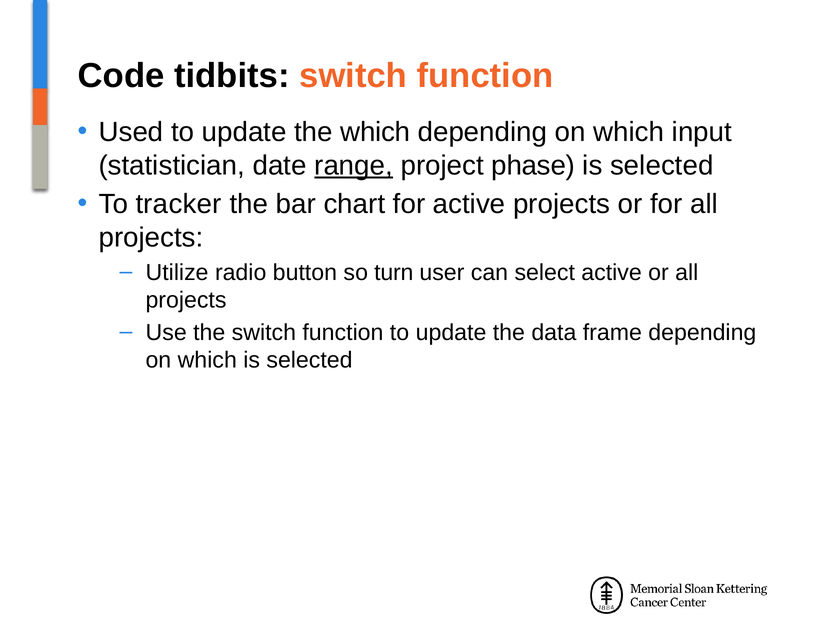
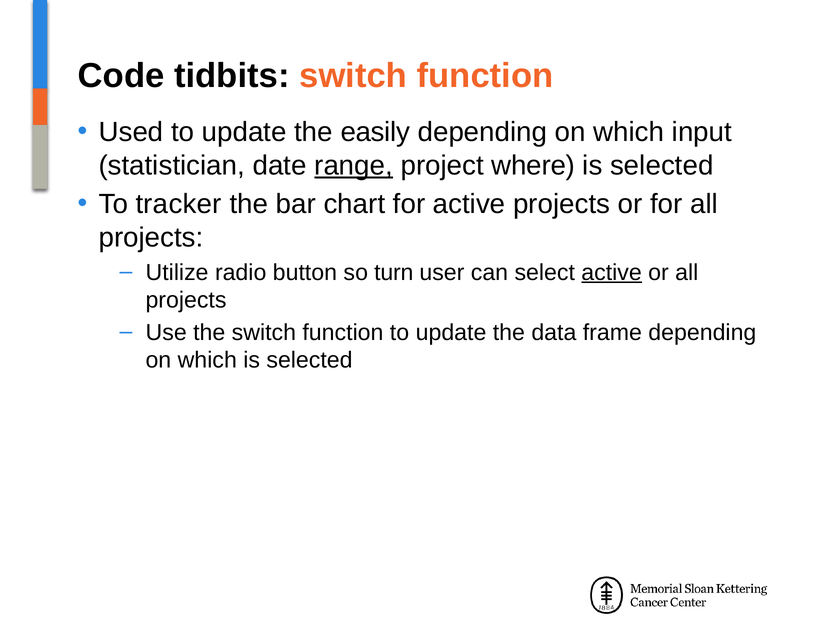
the which: which -> easily (375, 132)
phase: phase -> where (533, 165)
active underline: none -> present (612, 272)
